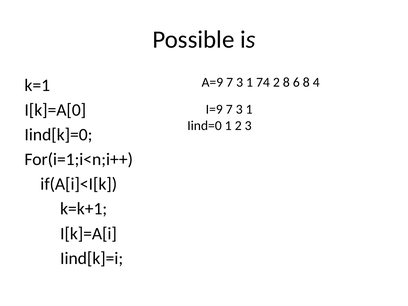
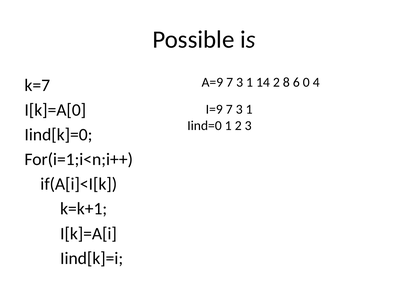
74: 74 -> 14 (263, 83)
6 8: 8 -> 0 (306, 83)
k=1: k=1 -> k=7 (37, 85)
